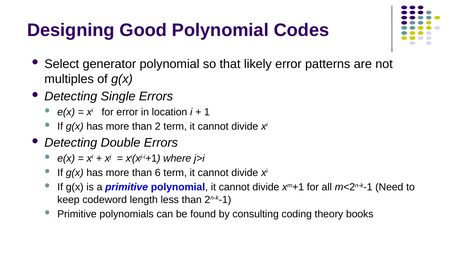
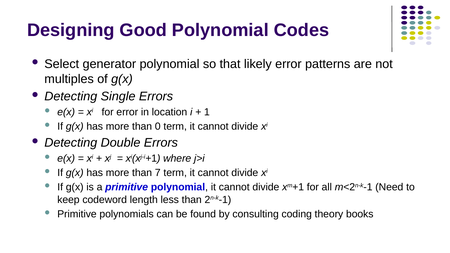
2: 2 -> 0 (158, 127)
6: 6 -> 7 (158, 173)
